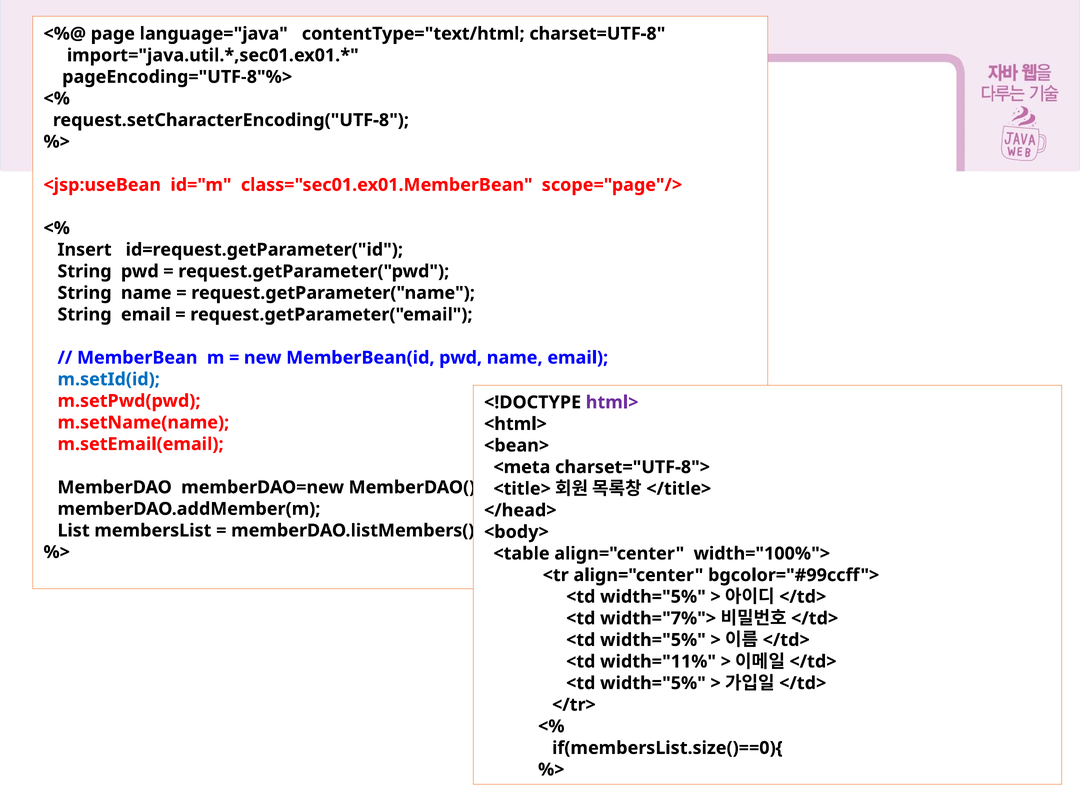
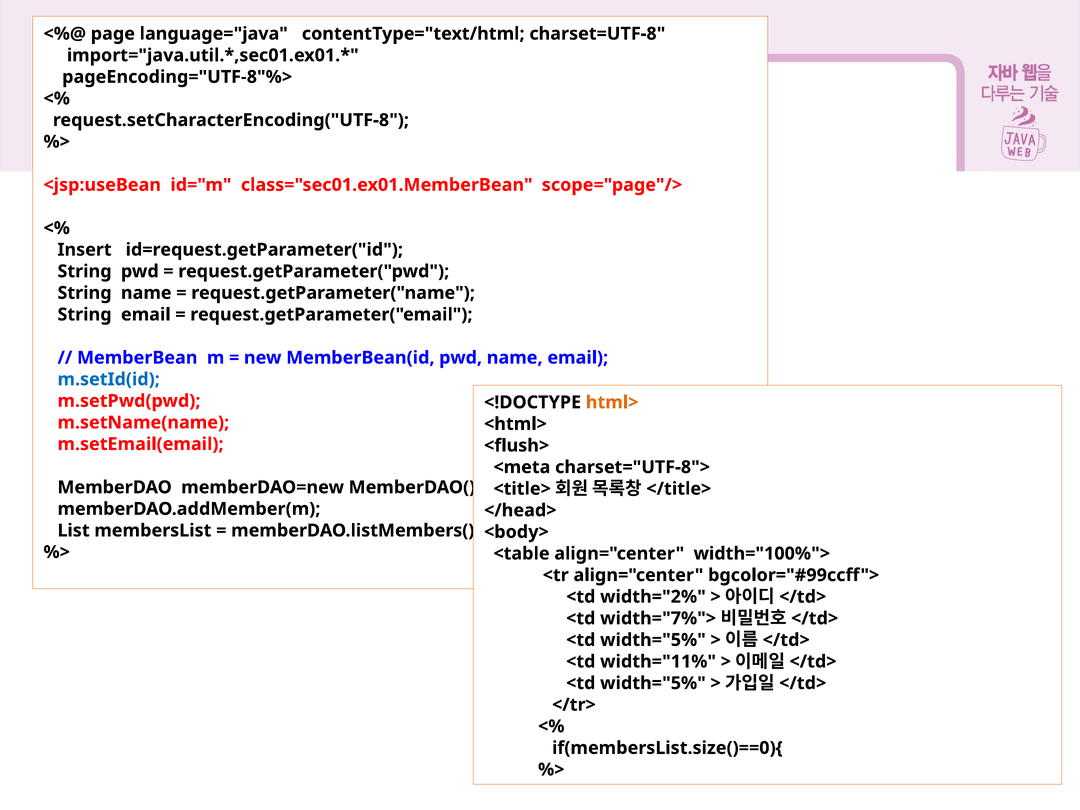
html> colour: purple -> orange (612, 402)
<bean>: <bean> -> <flush> (517, 446)
width="5%: width="5% -> width="2% (653, 597)
